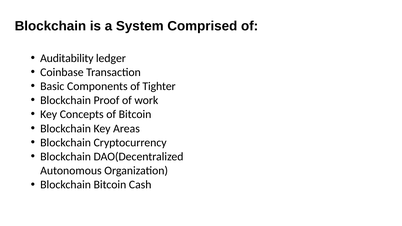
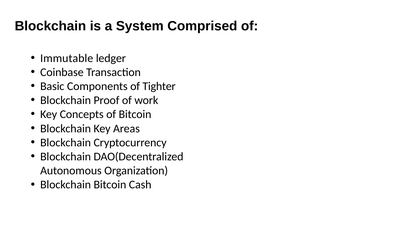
Auditability: Auditability -> Immutable (67, 58)
